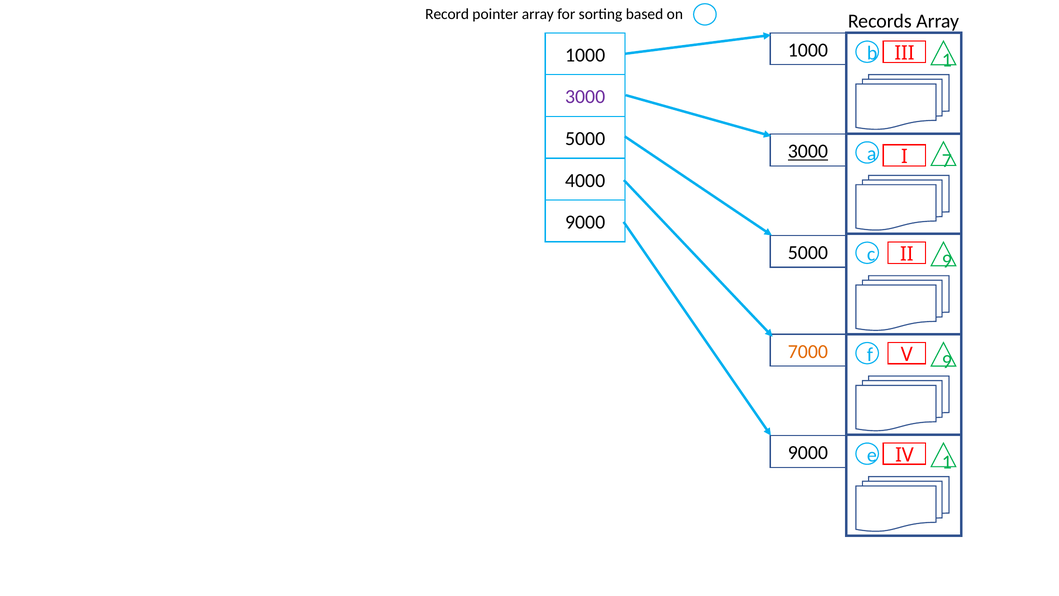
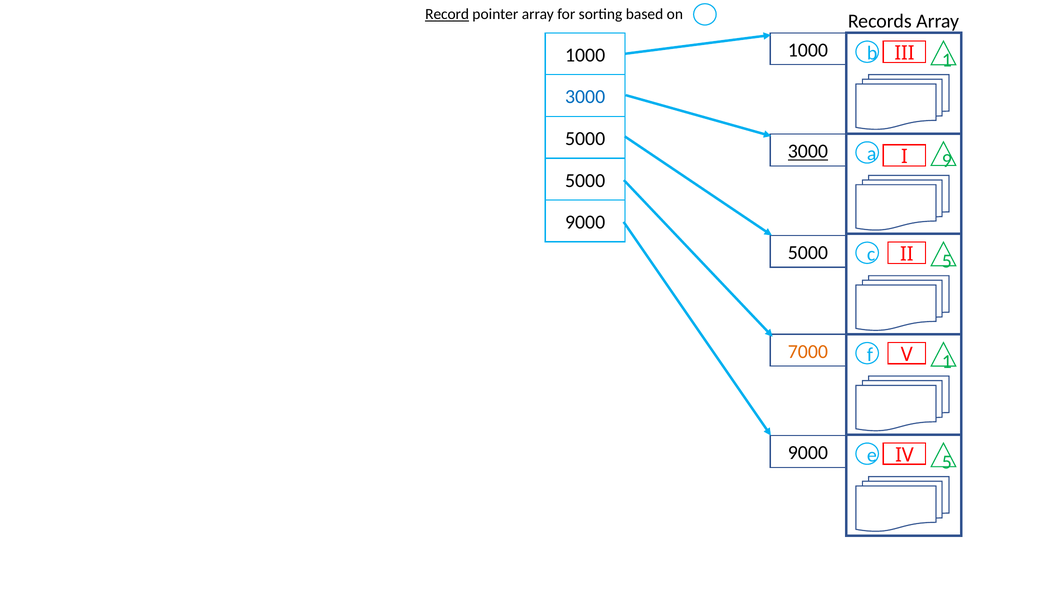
Record underline: none -> present (447, 14)
3000 colour: purple -> blue (585, 97)
7: 7 -> 9 (947, 161)
4000: 4000 -> 5000 (585, 180)
II 9: 9 -> 5 (947, 261)
V 9: 9 -> 1 (947, 361)
IV 1: 1 -> 5 (947, 462)
